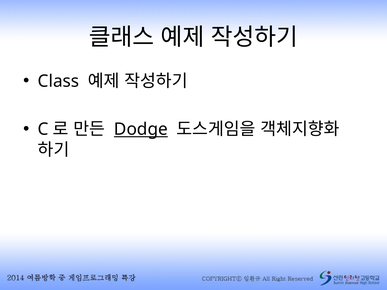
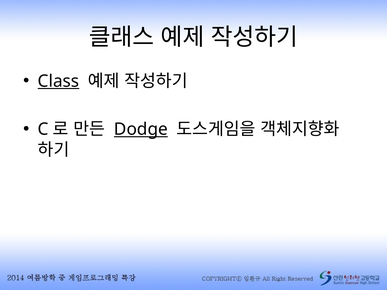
Class underline: none -> present (58, 81)
